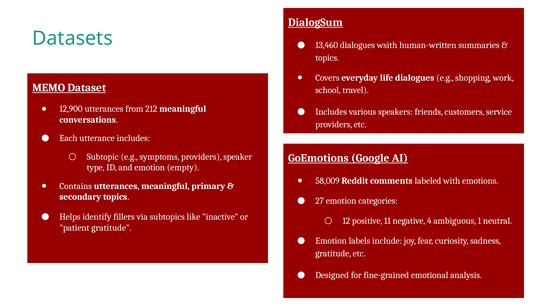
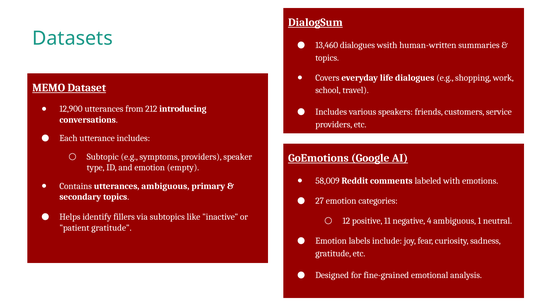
212 meaningful: meaningful -> introducing (183, 109)
utterances meaningful: meaningful -> ambiguous (165, 186)
